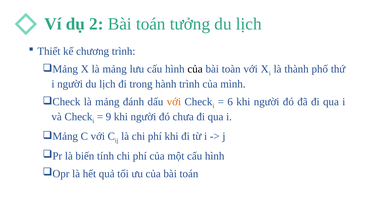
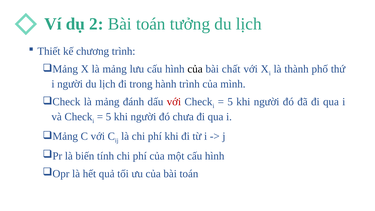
toàn: toàn -> chất (231, 69)
với colour: orange -> red (174, 102)
6: 6 -> 5 (230, 102)
9: 9 -> 5 (108, 117)
